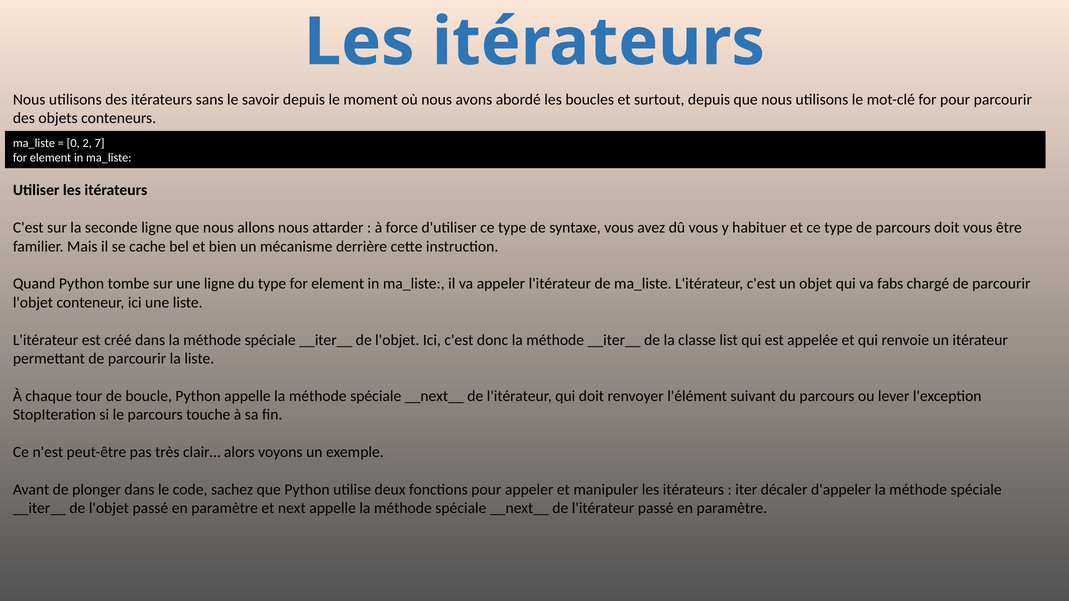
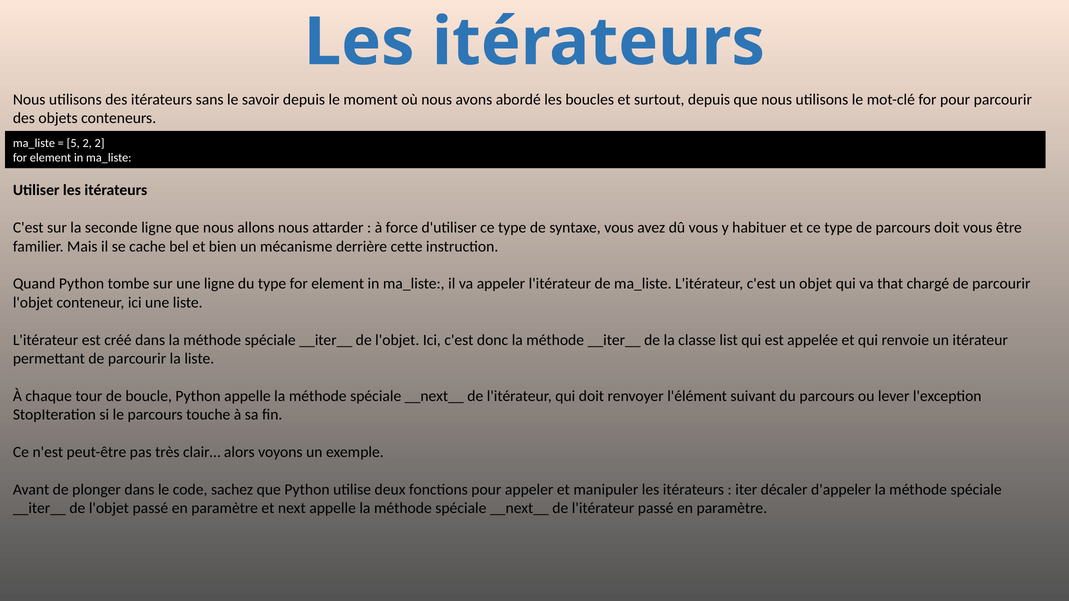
0: 0 -> 5 (73, 143)
2 7: 7 -> 2 (100, 143)
fabs: fabs -> that (890, 284)
